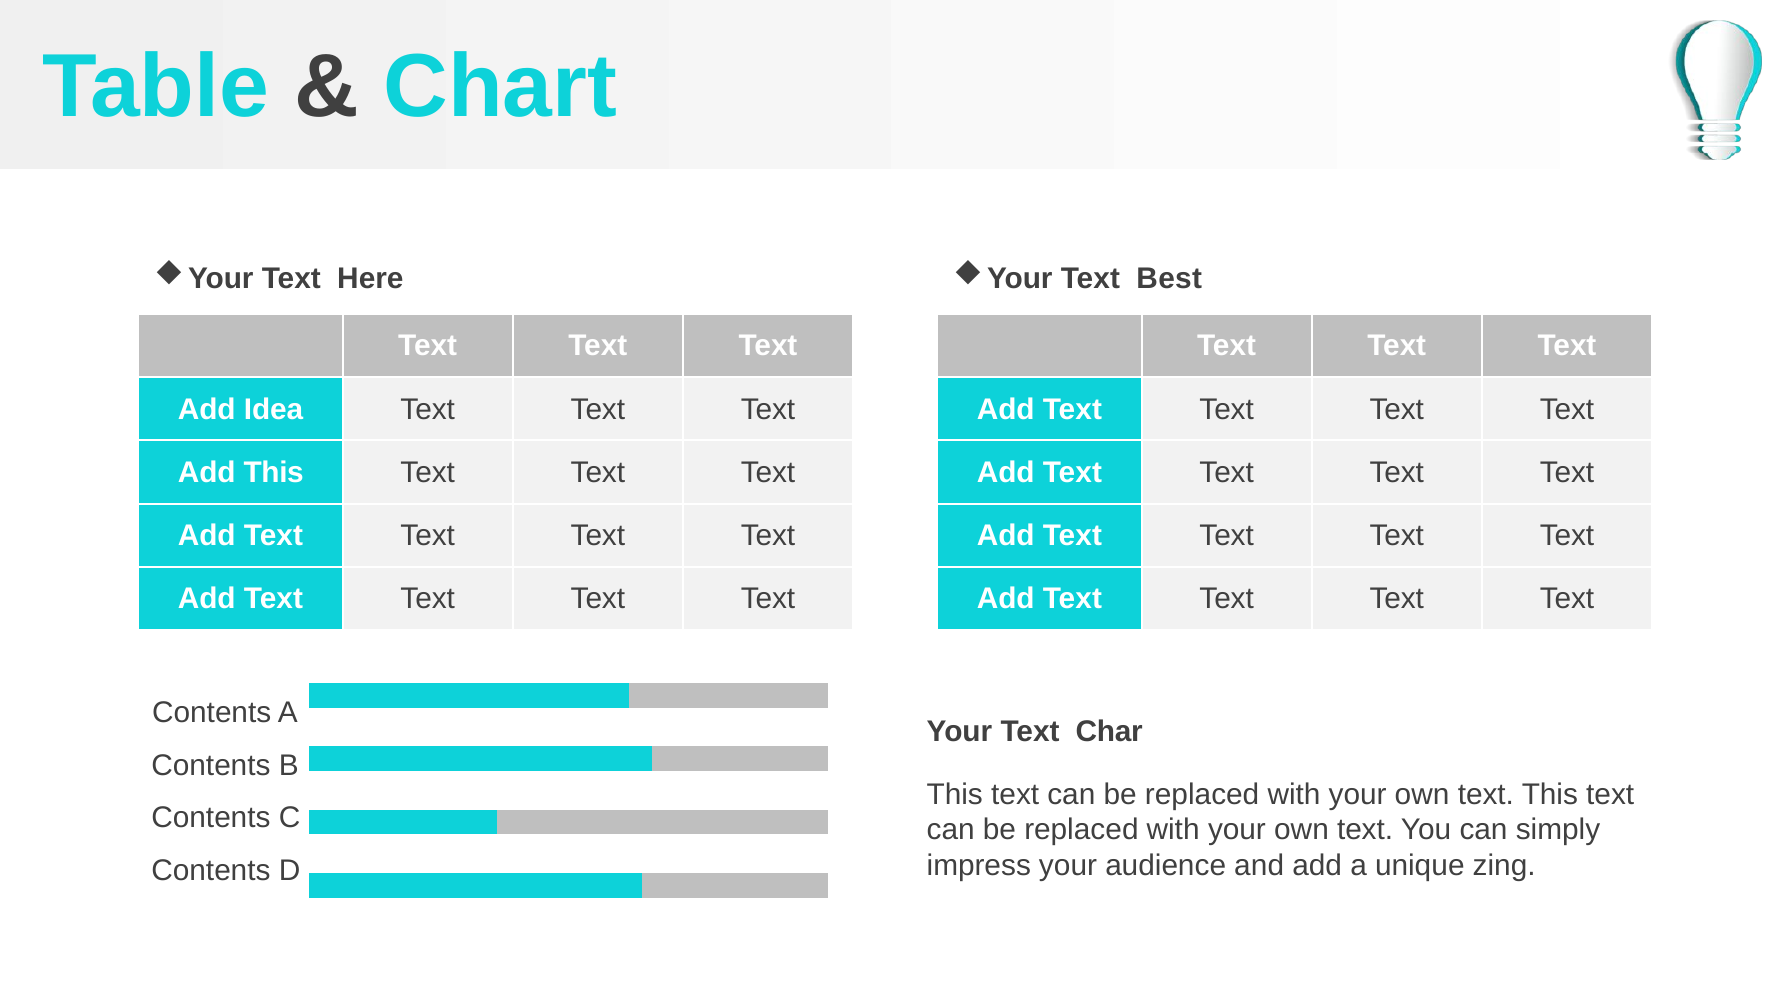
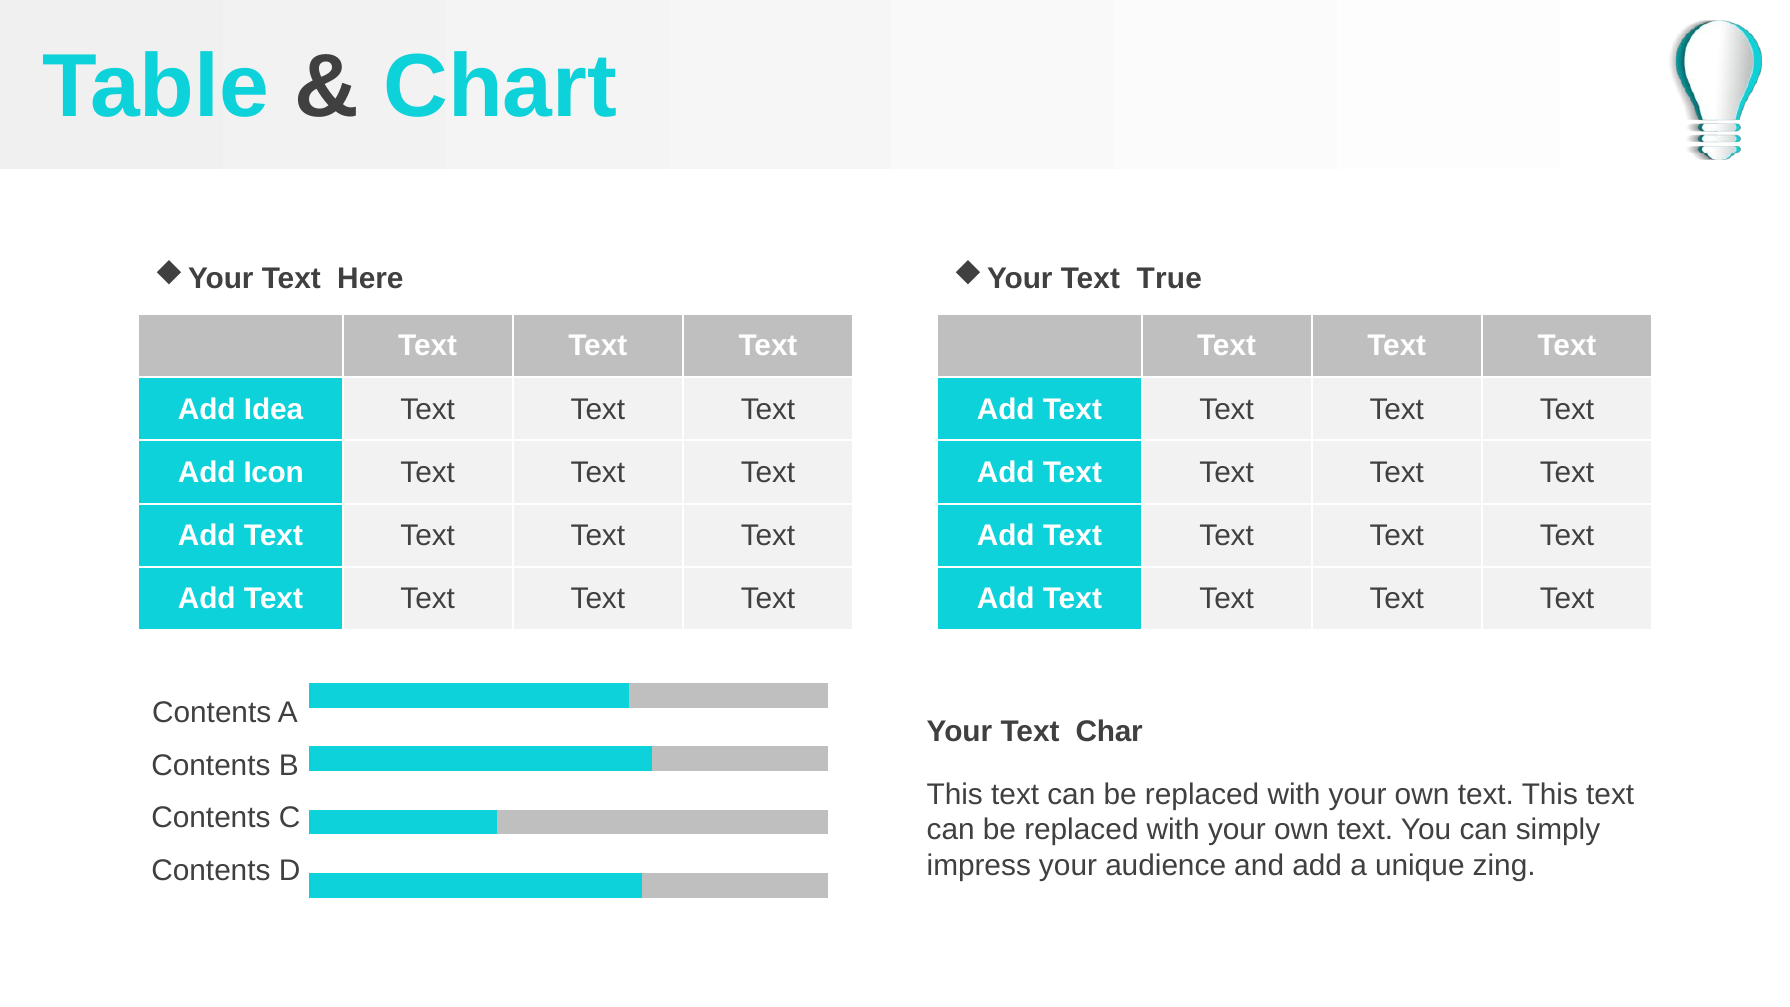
Best: Best -> True (1169, 278)
Add This: This -> Icon (274, 472)
